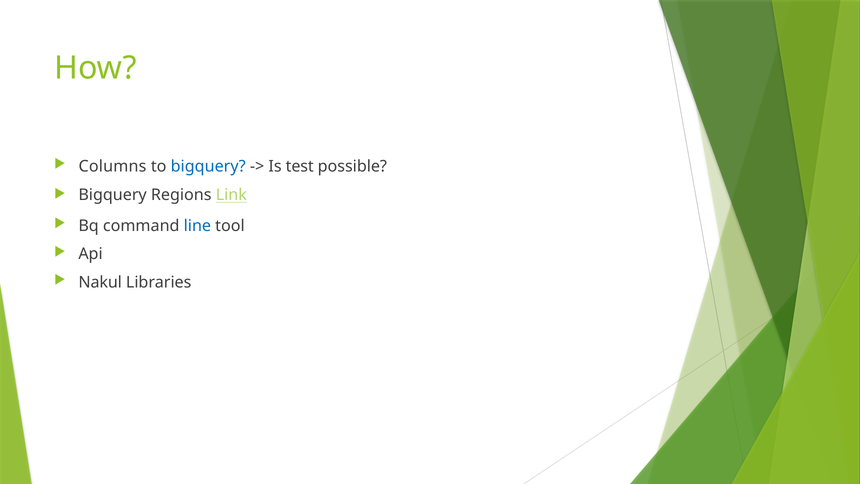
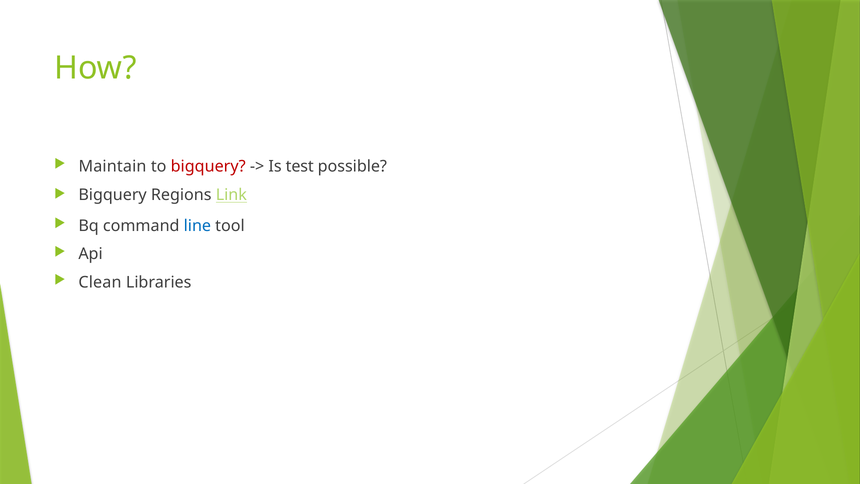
Columns: Columns -> Maintain (112, 166)
bigquery colour: blue -> red (208, 166)
Nakul: Nakul -> Clean (100, 282)
